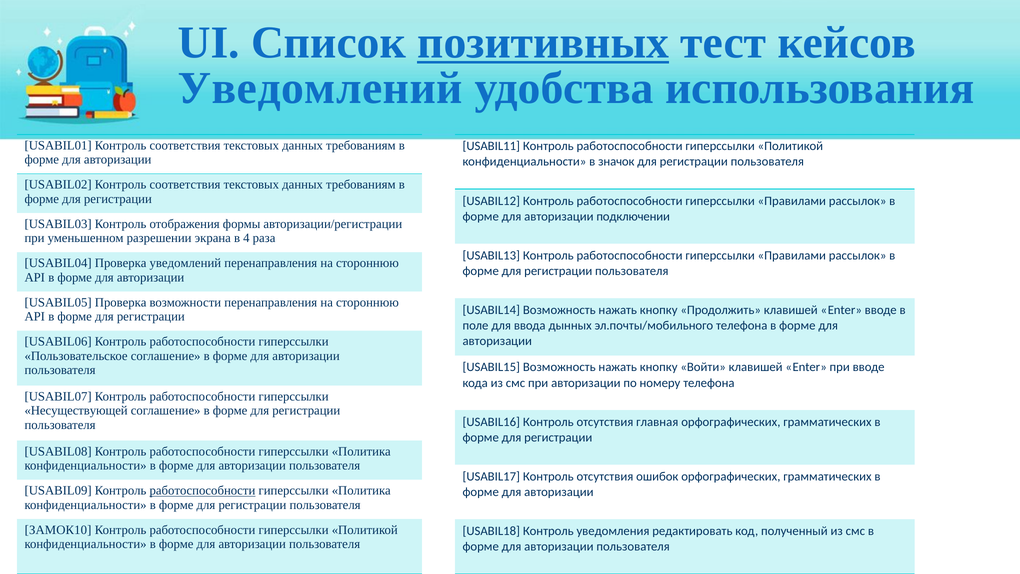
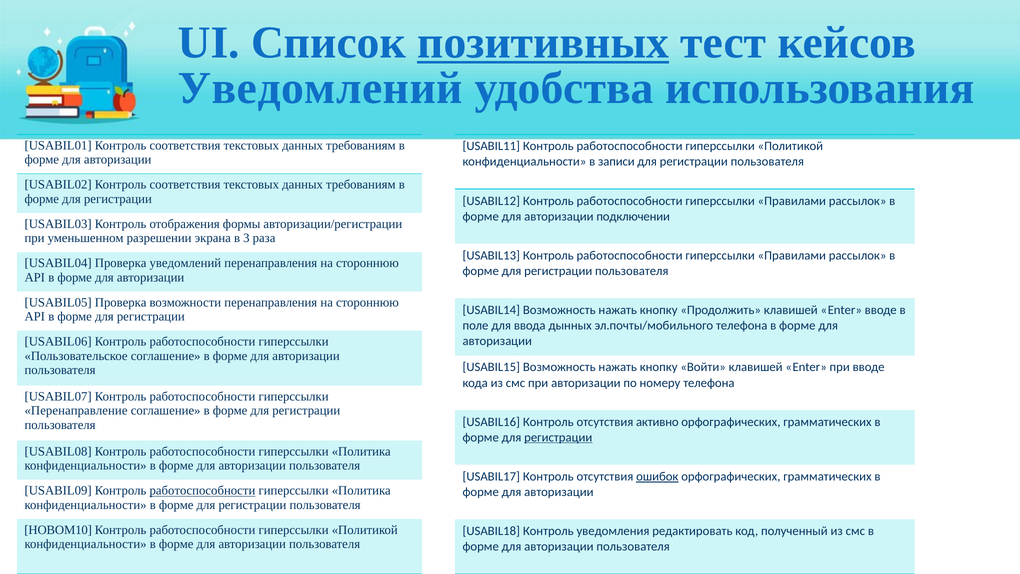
значок: значок -> записи (616, 162)
4: 4 -> 3 (246, 238)
Несуществующей: Несуществующей -> Перенаправление (76, 411)
главная: главная -> активно (657, 422)
регистрации underline: none -> present (558, 437)
ошибок underline: none -> present (657, 476)
ЗАМОК10: ЗАМОК10 -> НОВОМ10 (58, 530)
